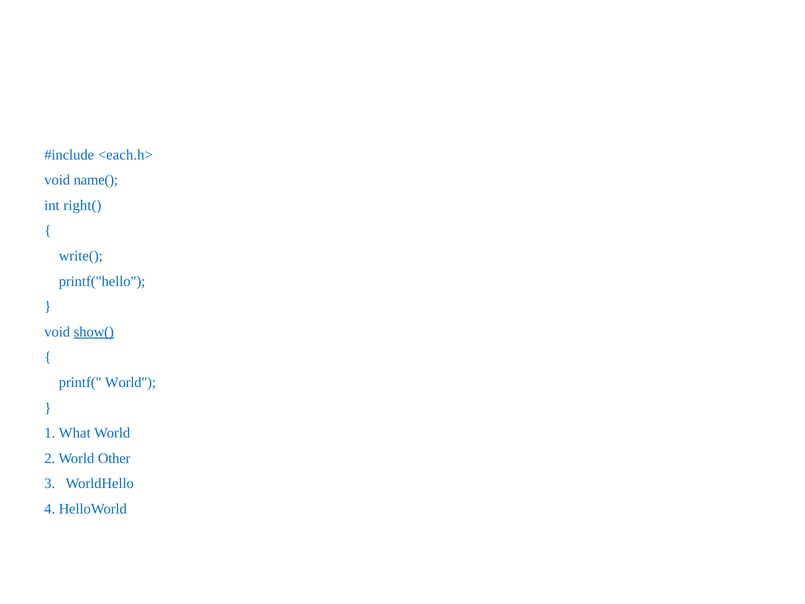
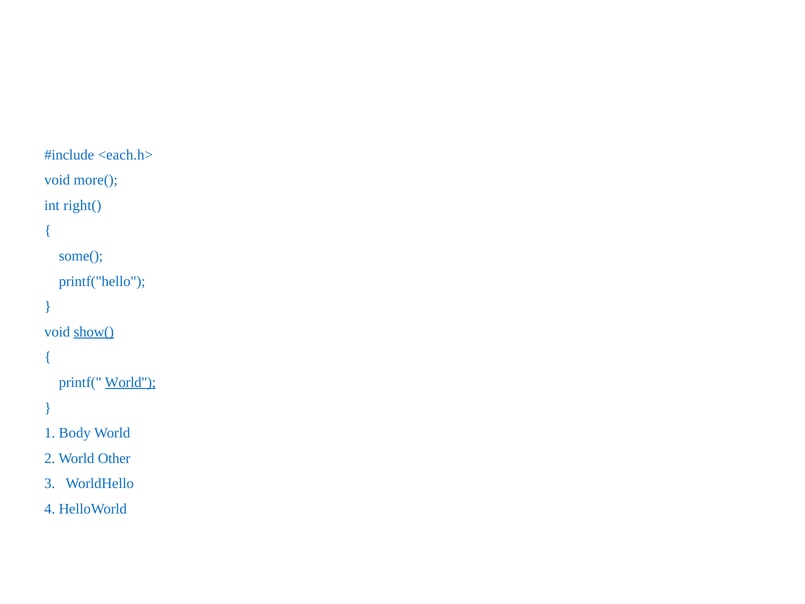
name(: name( -> more( (96, 180)
write(: write( -> some( (81, 256)
World underline: none -> present (130, 382)
What: What -> Body (75, 433)
